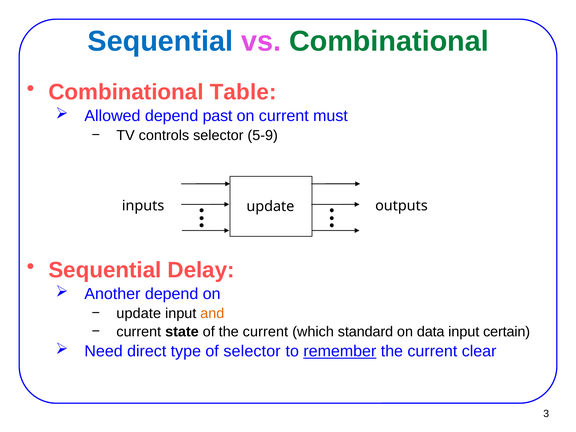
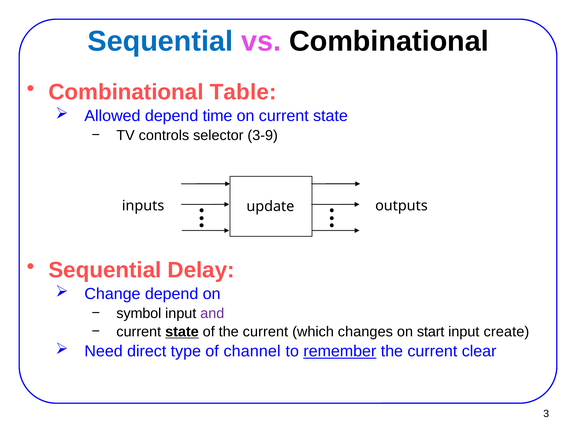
Combinational colour: green -> black (389, 41)
past: past -> time (218, 116)
on current must: must -> state (330, 116)
5-9: 5-9 -> 3-9 (263, 135)
Another: Another -> Change (112, 294)
update: update -> symbol (139, 313)
and colour: orange -> purple (212, 313)
state underline: none -> present (182, 332)
standard: standard -> changes (365, 332)
data: data -> start (431, 332)
certain: certain -> create (506, 332)
of selector: selector -> channel (252, 351)
